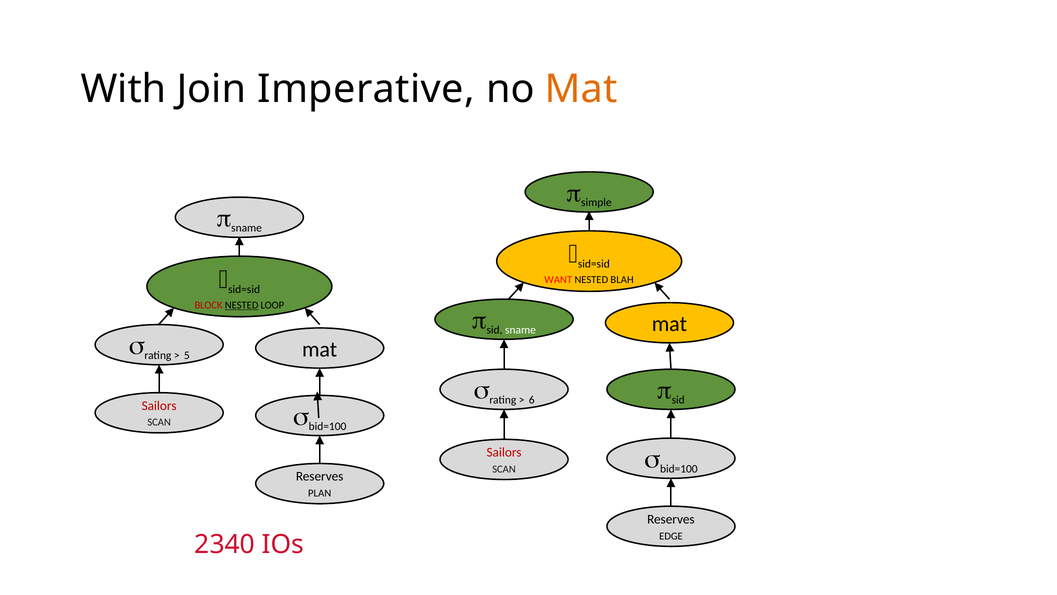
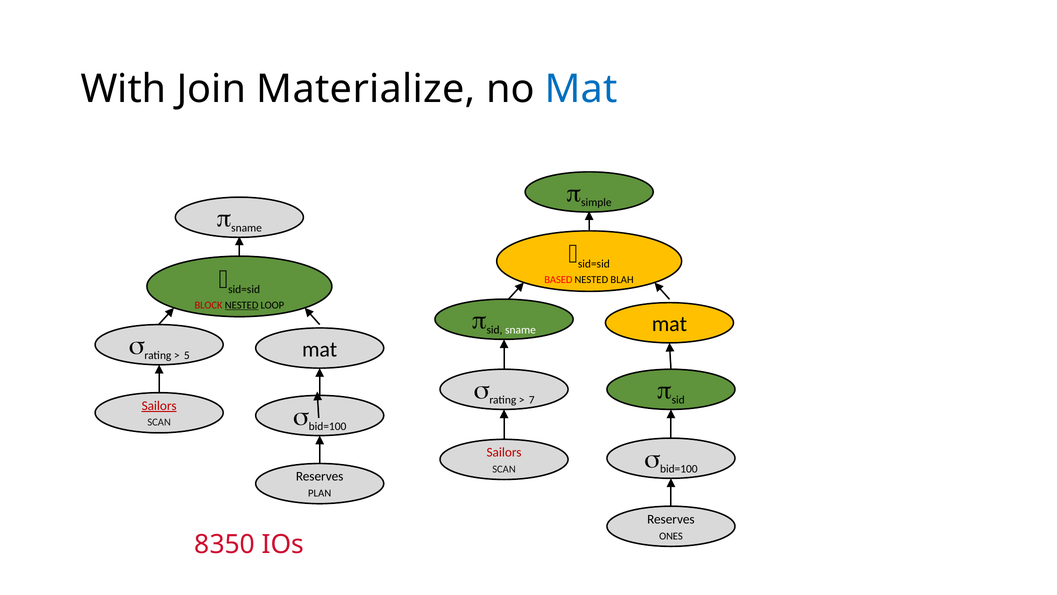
Imperative: Imperative -> Materialize (366, 89)
Mat colour: orange -> blue (581, 89)
WANT: WANT -> BASED (558, 280)
6: 6 -> 7 (532, 400)
Sailors underline: none -> present (159, 405)
EDGE: EDGE -> ONES (671, 536)
2340: 2340 -> 8350 (225, 544)
